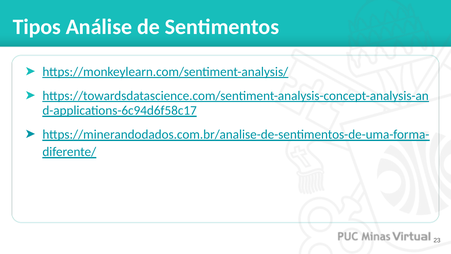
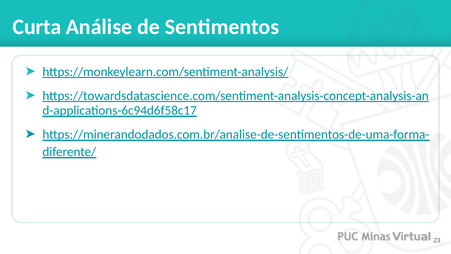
Tipos: Tipos -> Curta (37, 27)
